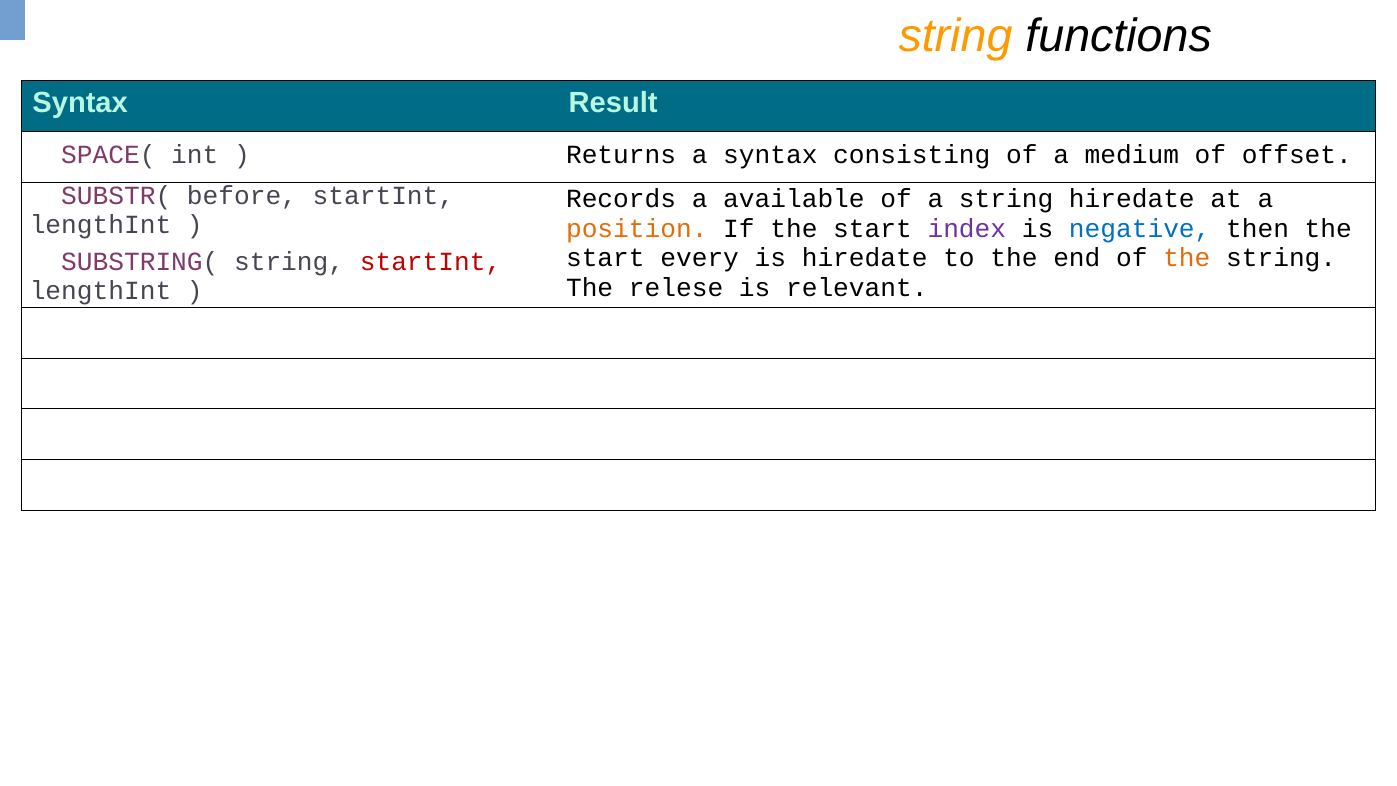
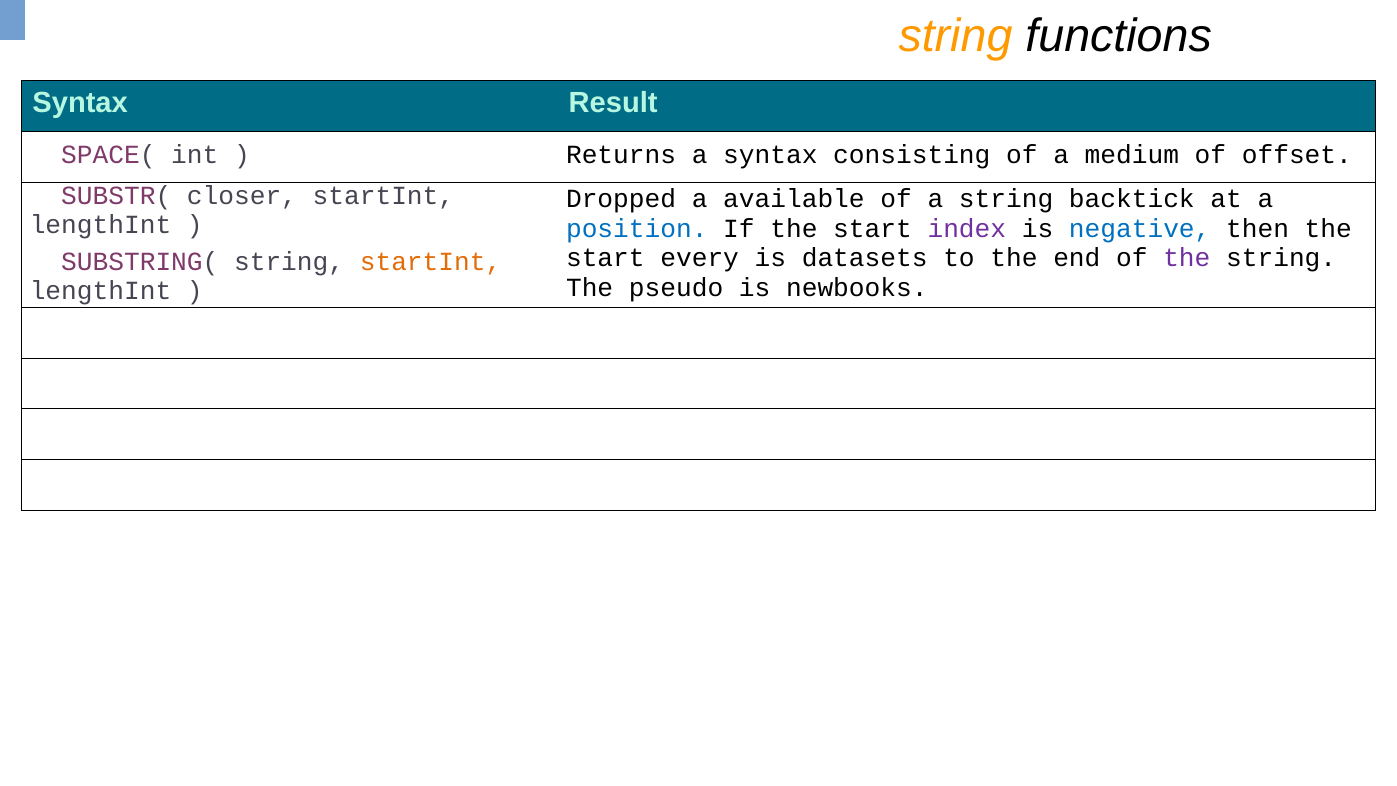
before: before -> closer (242, 195)
Records: Records -> Dropped (621, 199)
string hiredate: hiredate -> backtick (1132, 199)
position colour: orange -> blue (637, 228)
is hiredate: hiredate -> datasets (865, 258)
the colour: orange -> purple (1187, 258)
startInt colour: red -> orange (431, 261)
relese: relese -> pseudo (676, 288)
relevant: relevant -> newbooks (857, 288)
